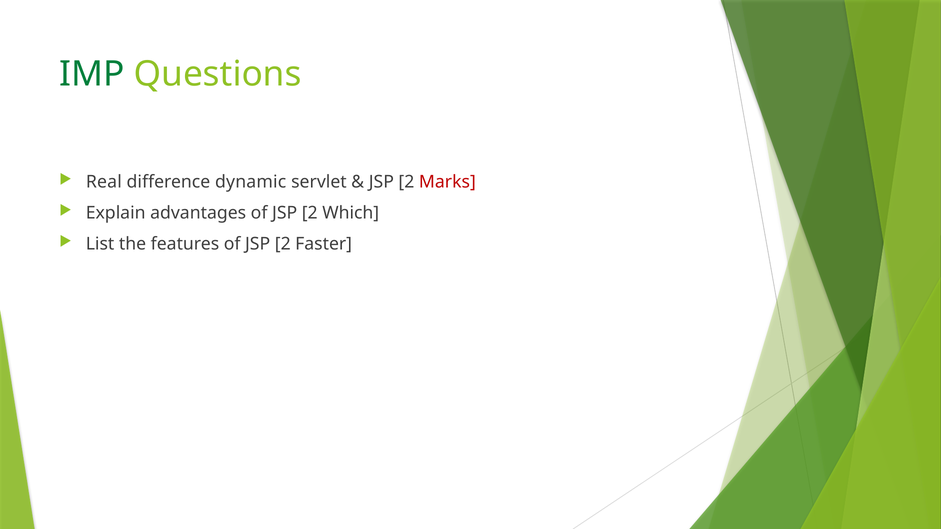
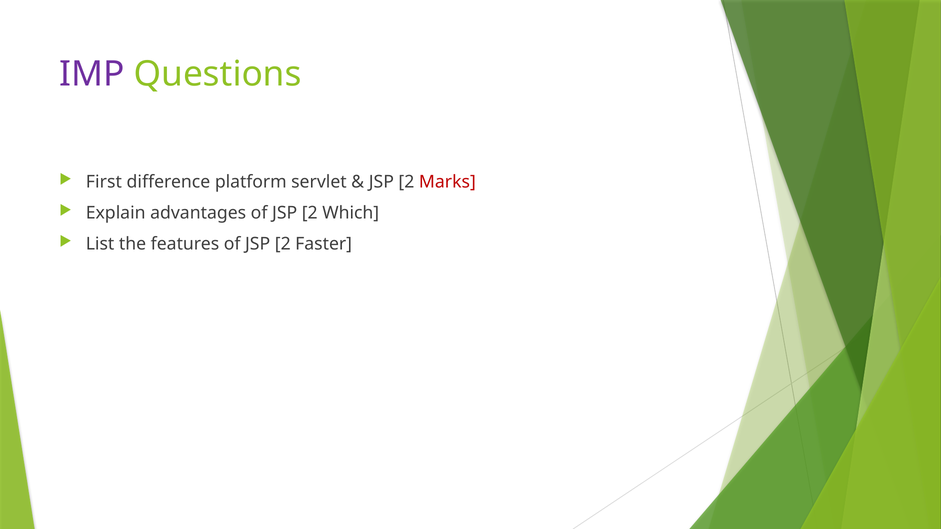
IMP colour: green -> purple (92, 74)
Real: Real -> First (104, 182)
dynamic: dynamic -> platform (251, 182)
